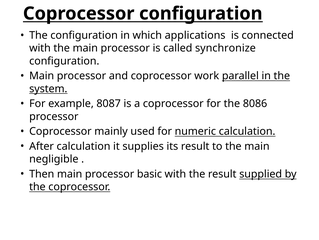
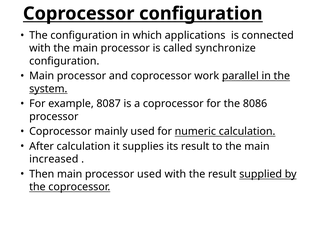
negligible: negligible -> increased (54, 159)
processor basic: basic -> used (149, 174)
